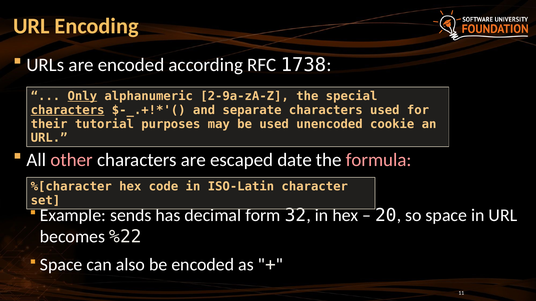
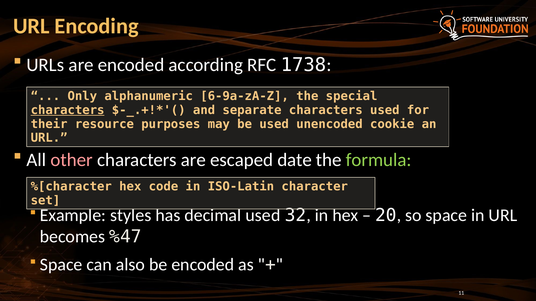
Only underline: present -> none (82, 96)
2-9a-zA-Z: 2-9a-zA-Z -> 6-9a-zA-Z (245, 96)
tutorial: tutorial -> resource (104, 124)
formula colour: pink -> light green (379, 160)
sends: sends -> styles (131, 216)
decimal form: form -> used (263, 216)
%22: %22 -> %47 (125, 237)
